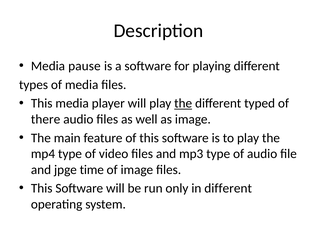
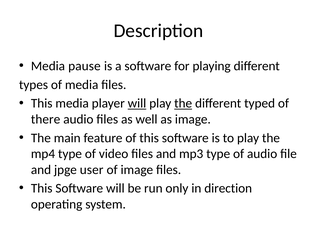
will underline: none -> present (137, 103)
time: time -> user (92, 169)
in different: different -> direction (228, 188)
